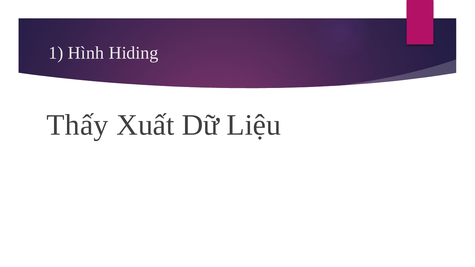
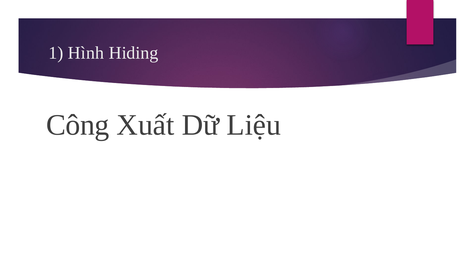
Thấy: Thấy -> Công (78, 125)
